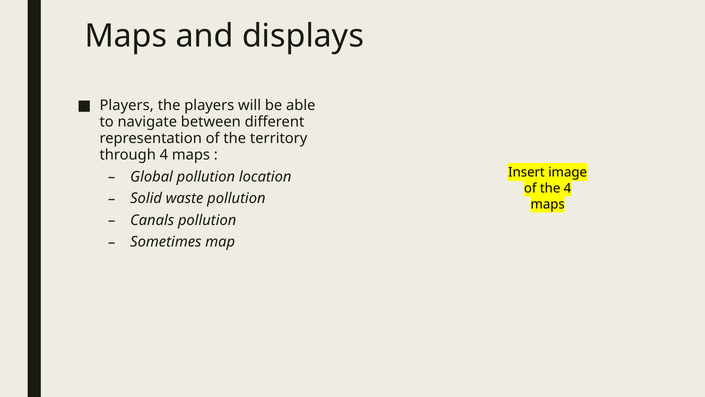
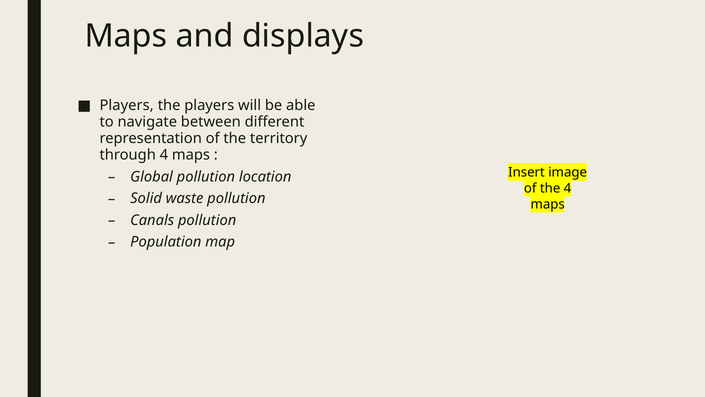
Sometimes: Sometimes -> Population (166, 242)
